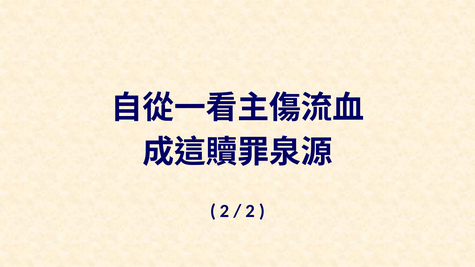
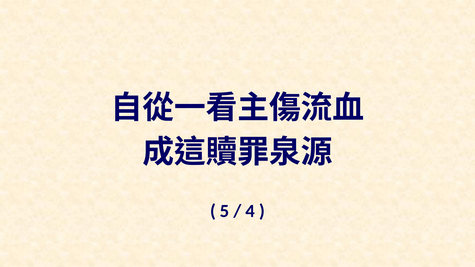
2: 2 -> 5 (225, 211)
2: 2 -> 4 (250, 211)
